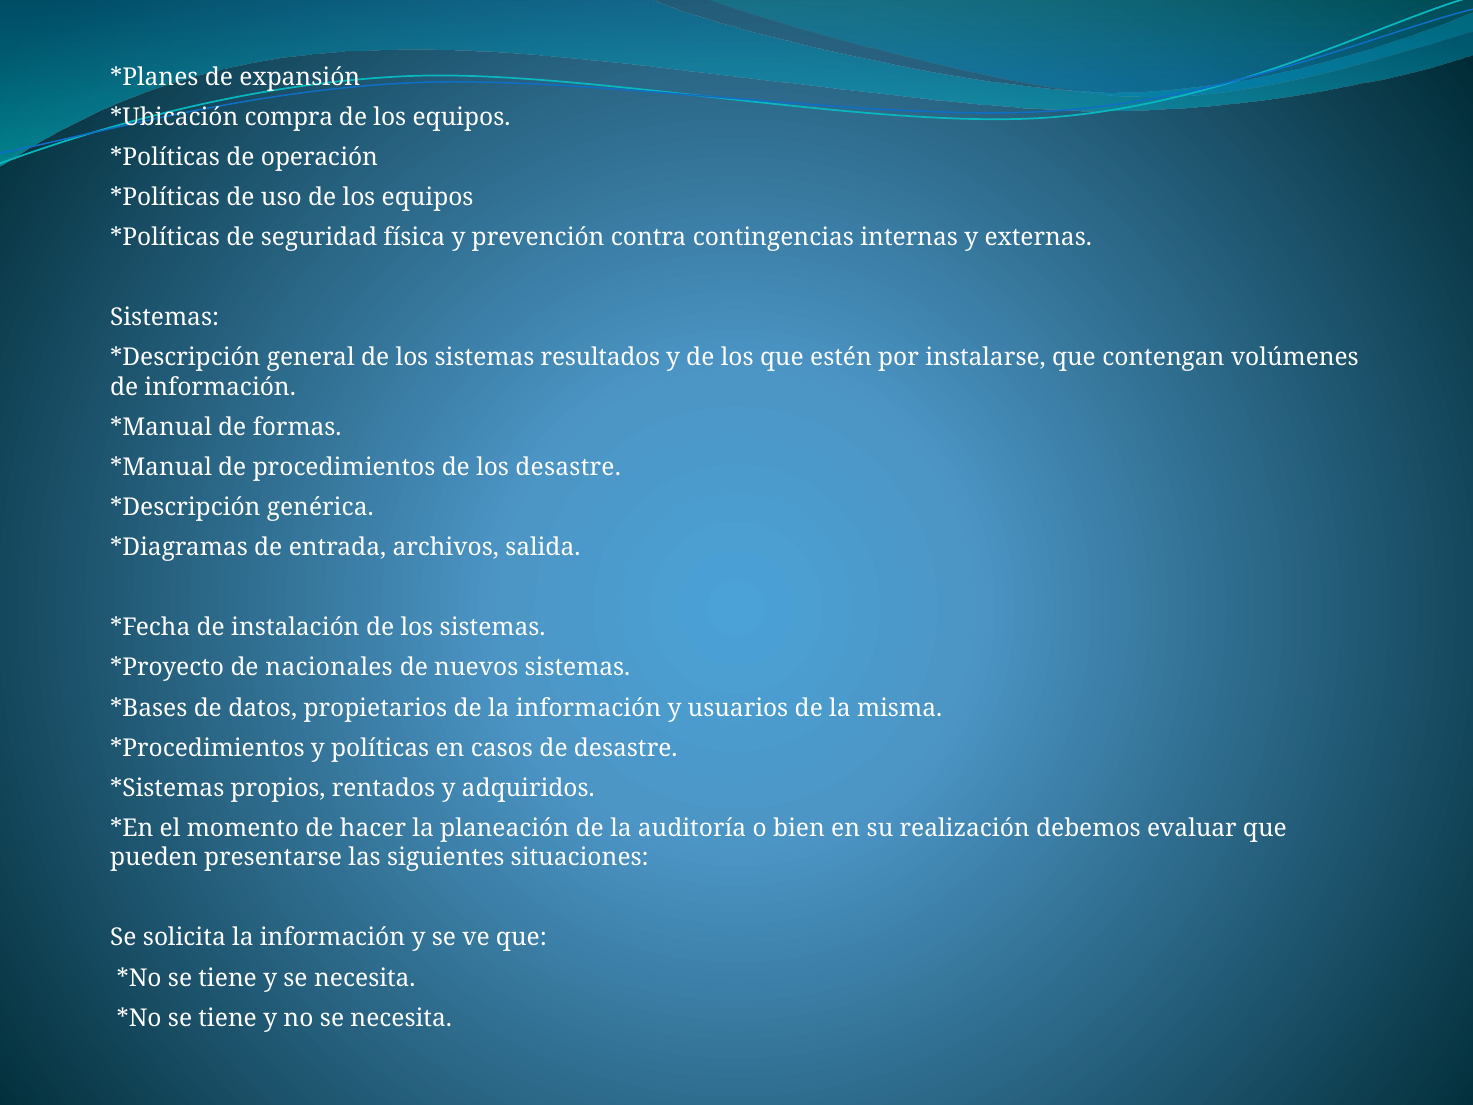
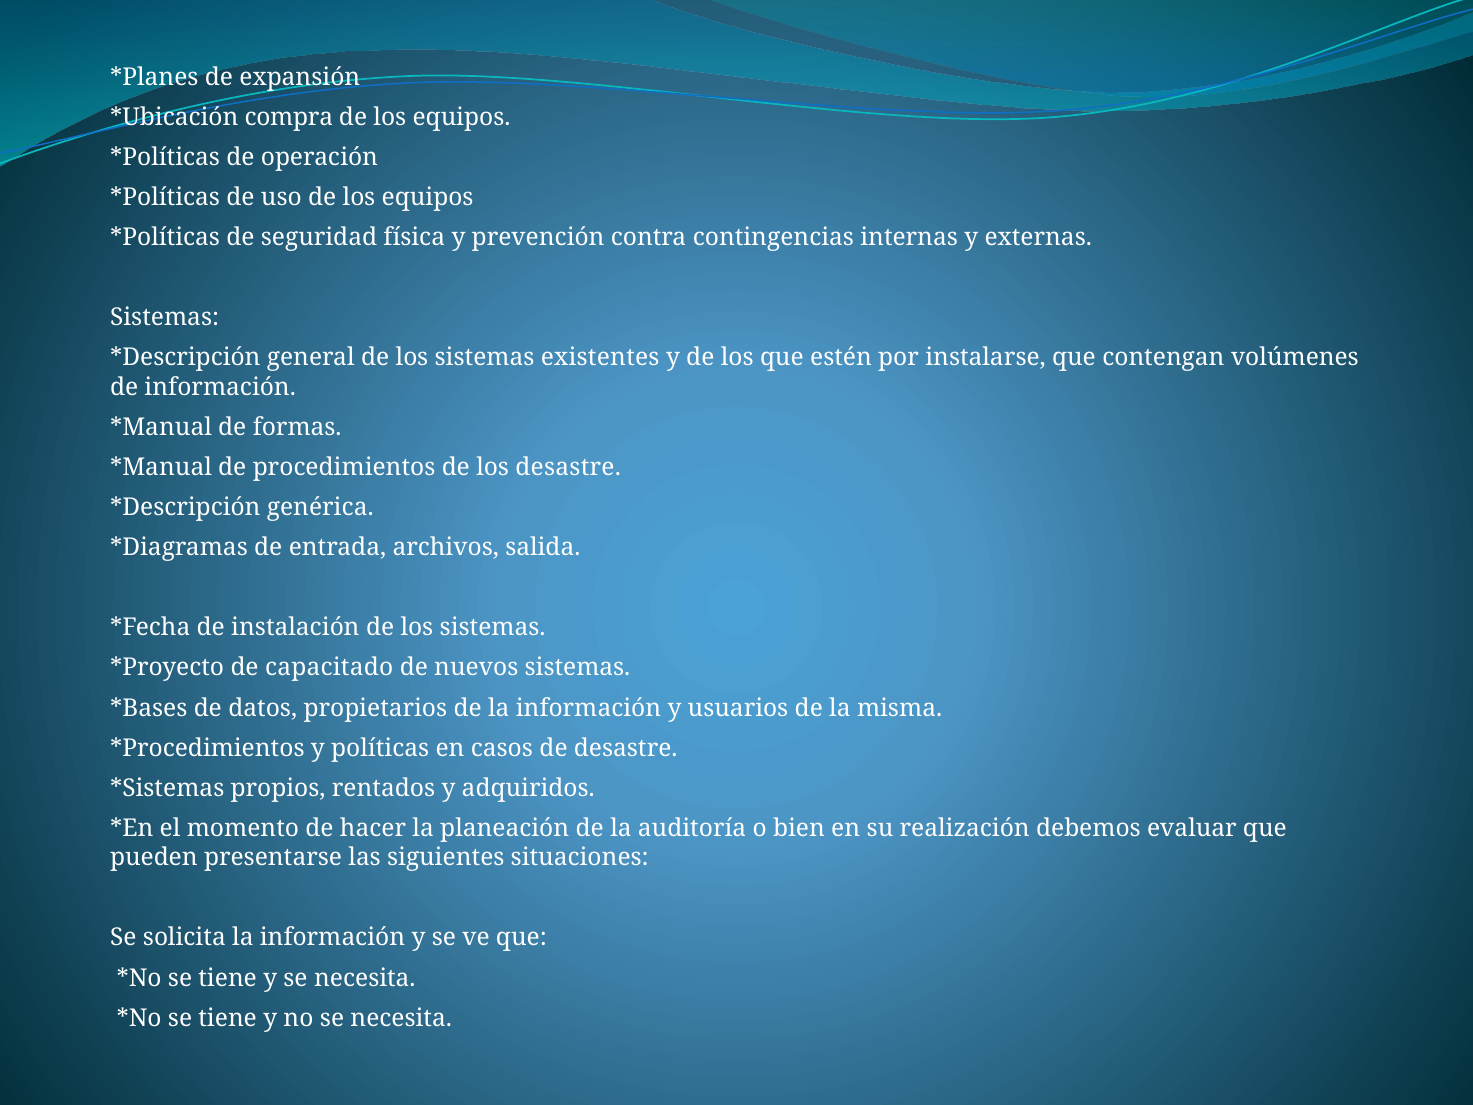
resultados: resultados -> existentes (600, 358)
nacionales: nacionales -> capacitado (329, 668)
